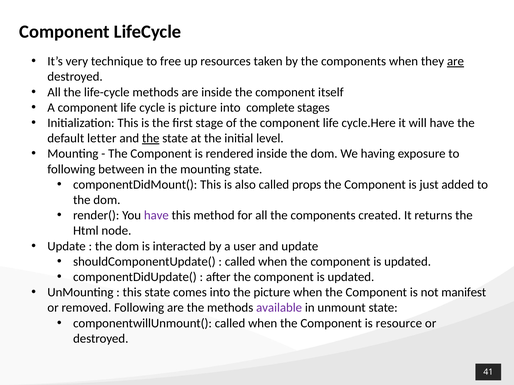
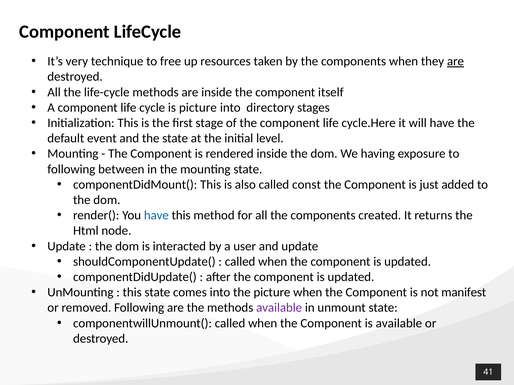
complete: complete -> directory (270, 108)
letter: letter -> event (102, 139)
the underline: present -> none (151, 139)
props: props -> const (307, 185)
have colour: purple -> blue (156, 216)
is resource: resource -> available (399, 324)
